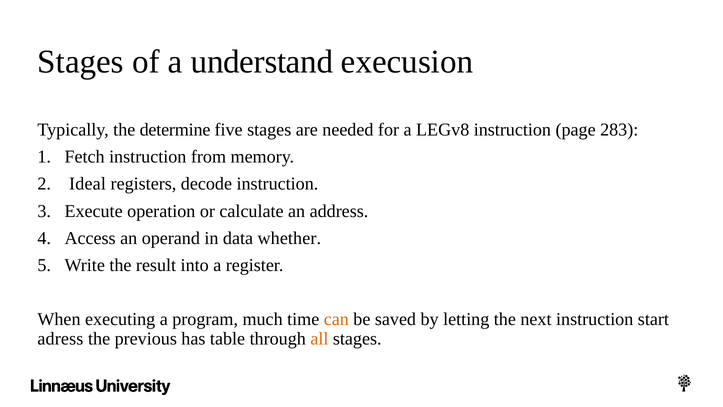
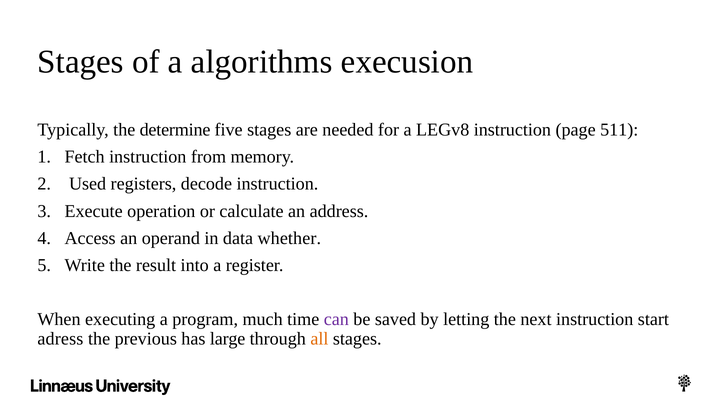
understand: understand -> algorithms (262, 62)
283: 283 -> 511 (619, 130)
Ideal: Ideal -> Used (88, 184)
can colour: orange -> purple (336, 319)
table: table -> large (228, 339)
